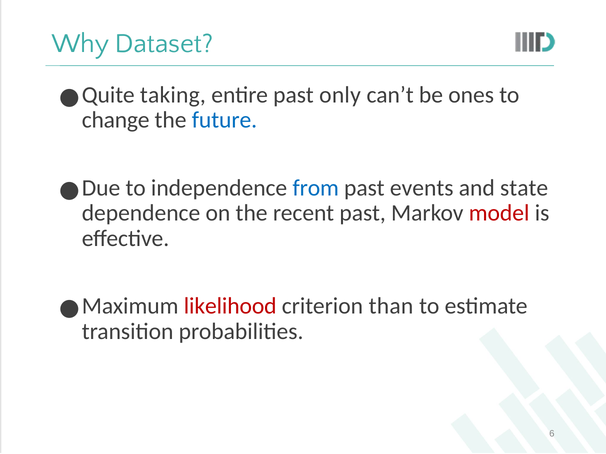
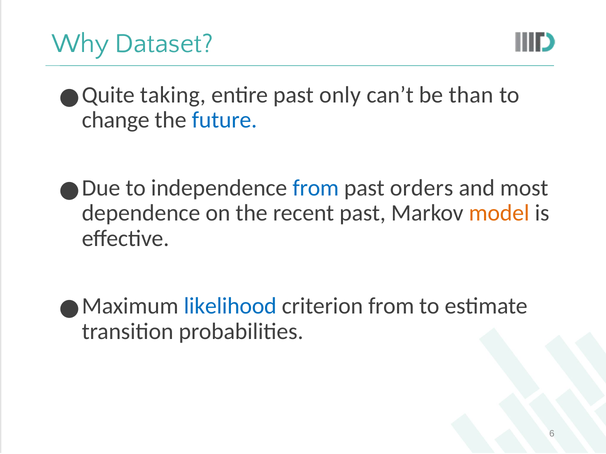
ones: ones -> than (471, 95)
events: events -> orders (422, 188)
state: state -> most (524, 188)
model colour: red -> orange (499, 213)
likelihood colour: red -> blue (230, 306)
criterion than: than -> from (391, 306)
